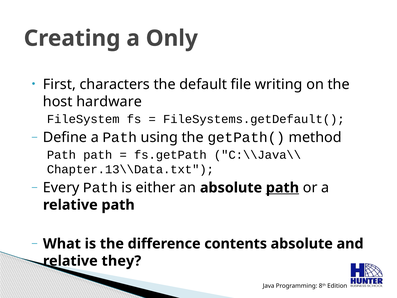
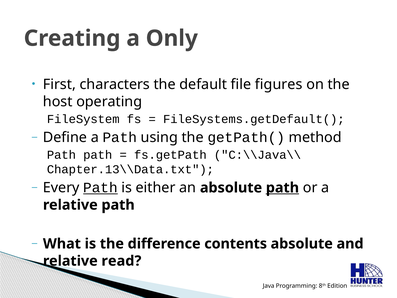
writing: writing -> figures (279, 84)
hardware: hardware -> operating (109, 102)
Path underline: none -> present (100, 188)
they: they -> read (121, 261)
